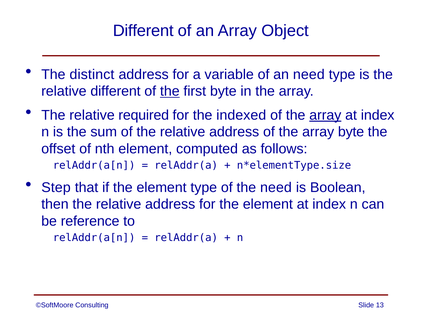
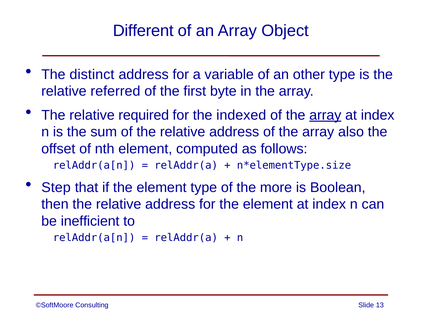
an need: need -> other (309, 74)
relative different: different -> referred (115, 91)
the underline: present -> none (170, 91)
array byte: byte -> also (351, 132)
the need: need -> more (276, 188)
reference: reference -> inefficient (90, 221)
